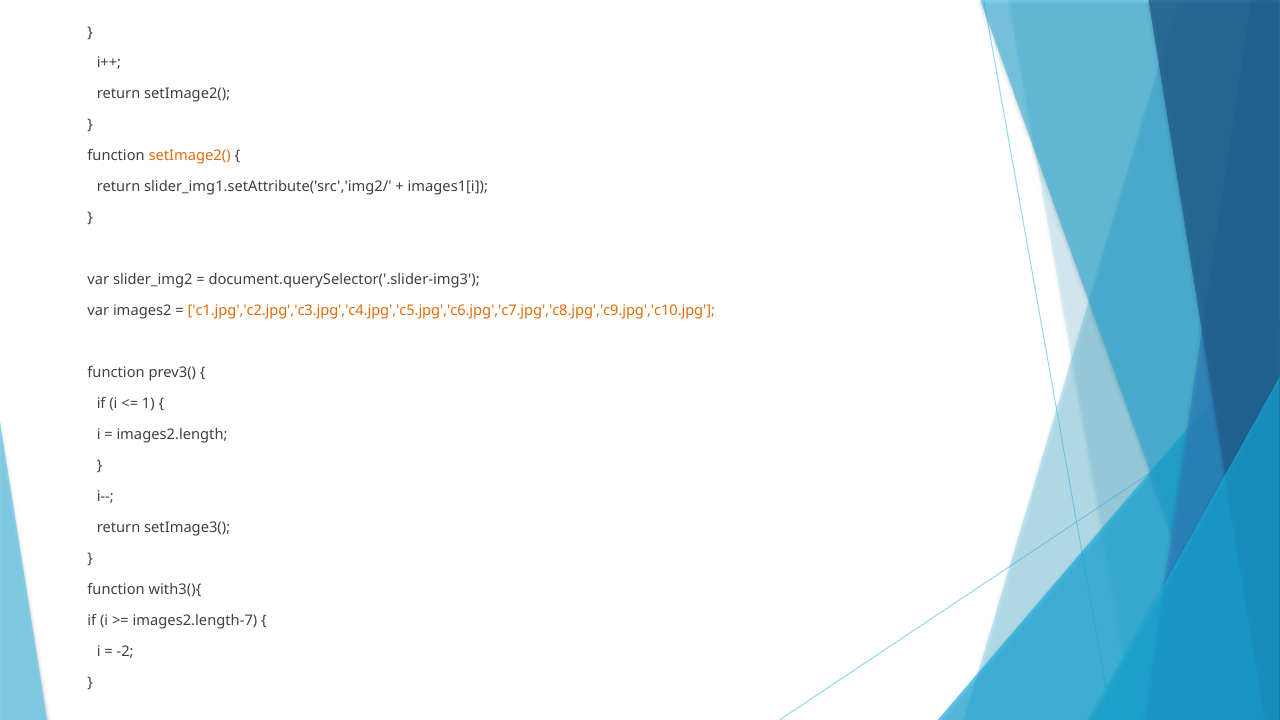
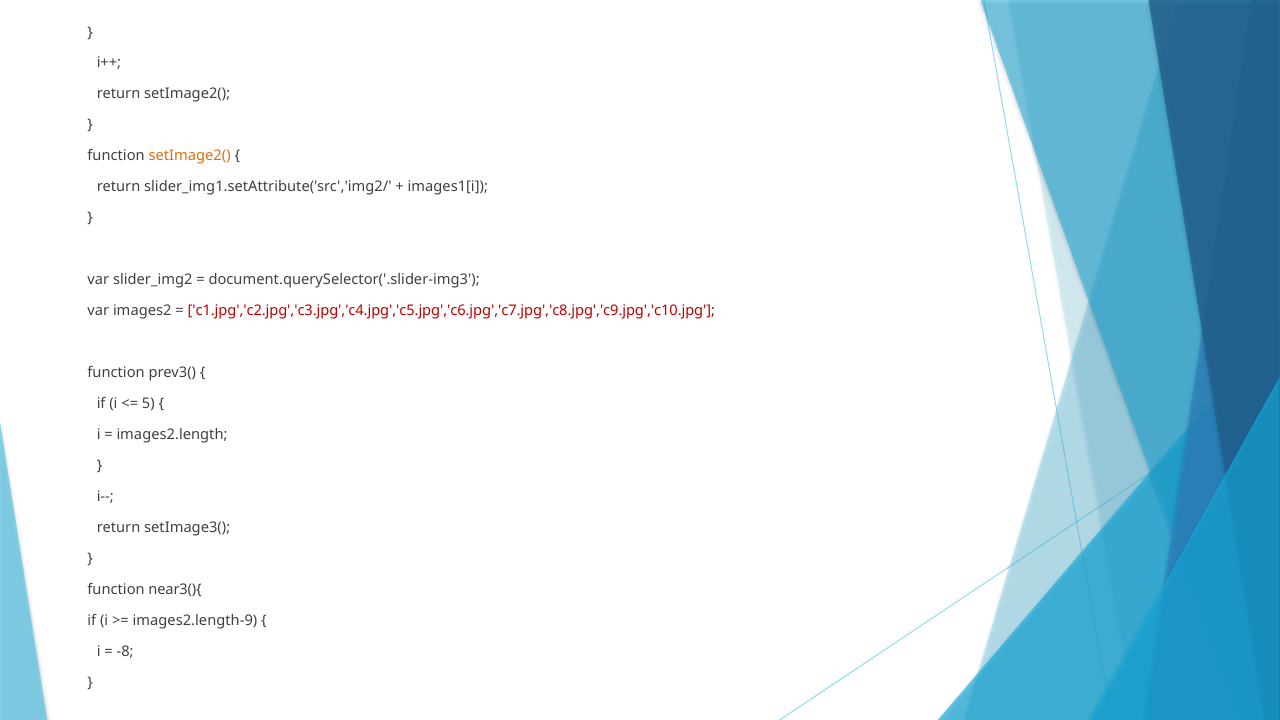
c1.jpg','c2.jpg','c3.jpg','c4.jpg','c5.jpg','c6.jpg','c7.jpg','c8.jpg','c9.jpg','c10.jpg colour: orange -> red (451, 311)
1: 1 -> 5 (148, 404)
with3(){: with3(){ -> near3(){ (175, 589)
images2.length-7: images2.length-7 -> images2.length-9 (195, 620)
-2: -2 -> -8 (125, 651)
